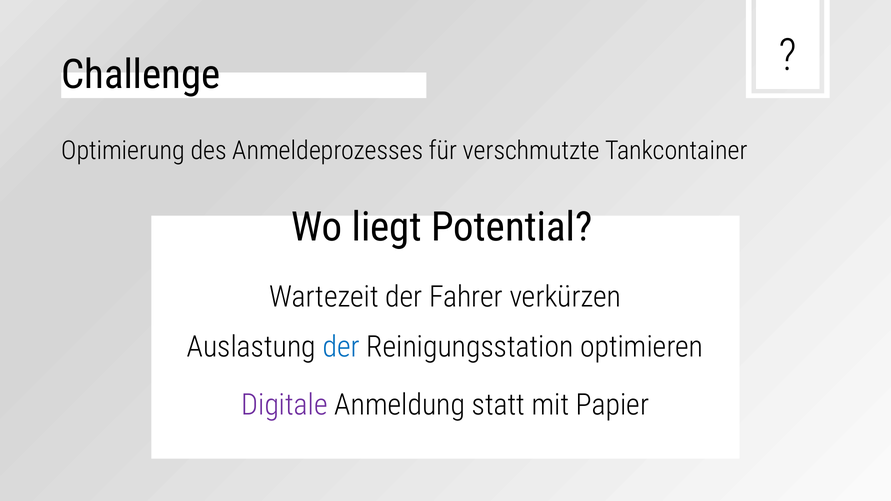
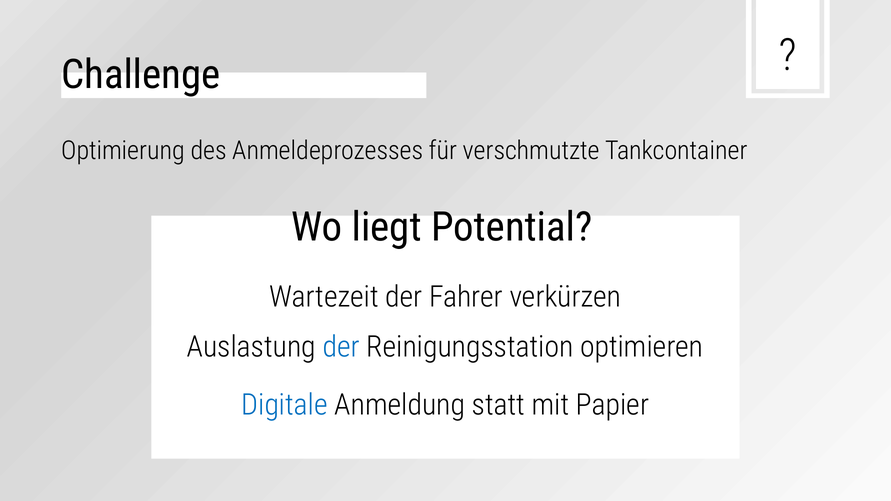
Digitale colour: purple -> blue (285, 405)
